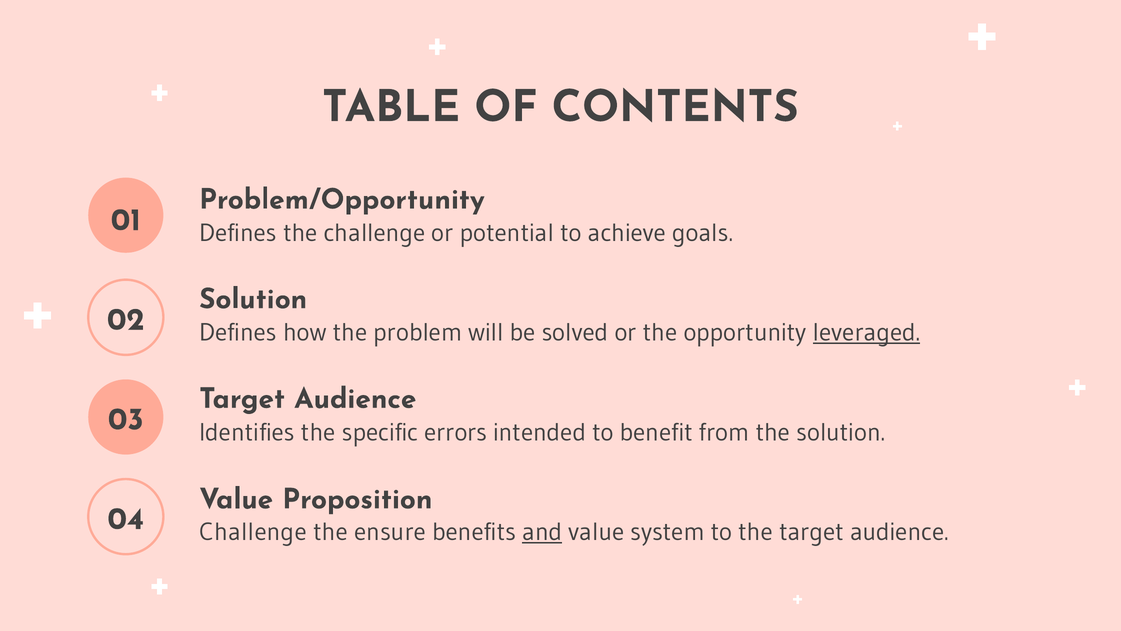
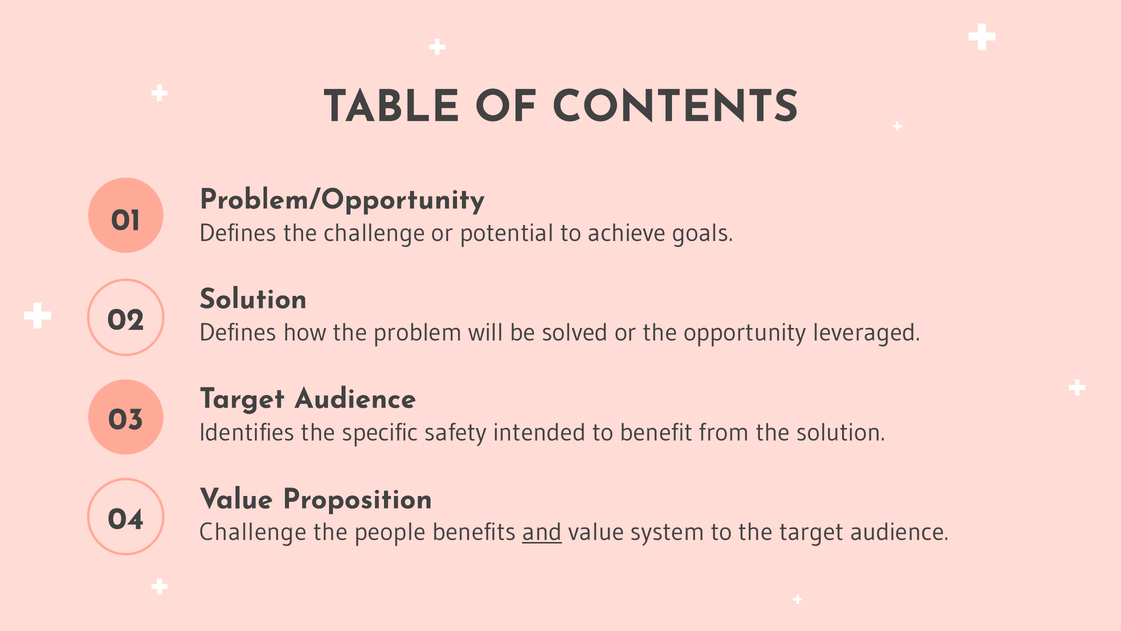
leveraged underline: present -> none (867, 333)
errors: errors -> safety (456, 432)
ensure: ensure -> people (390, 532)
